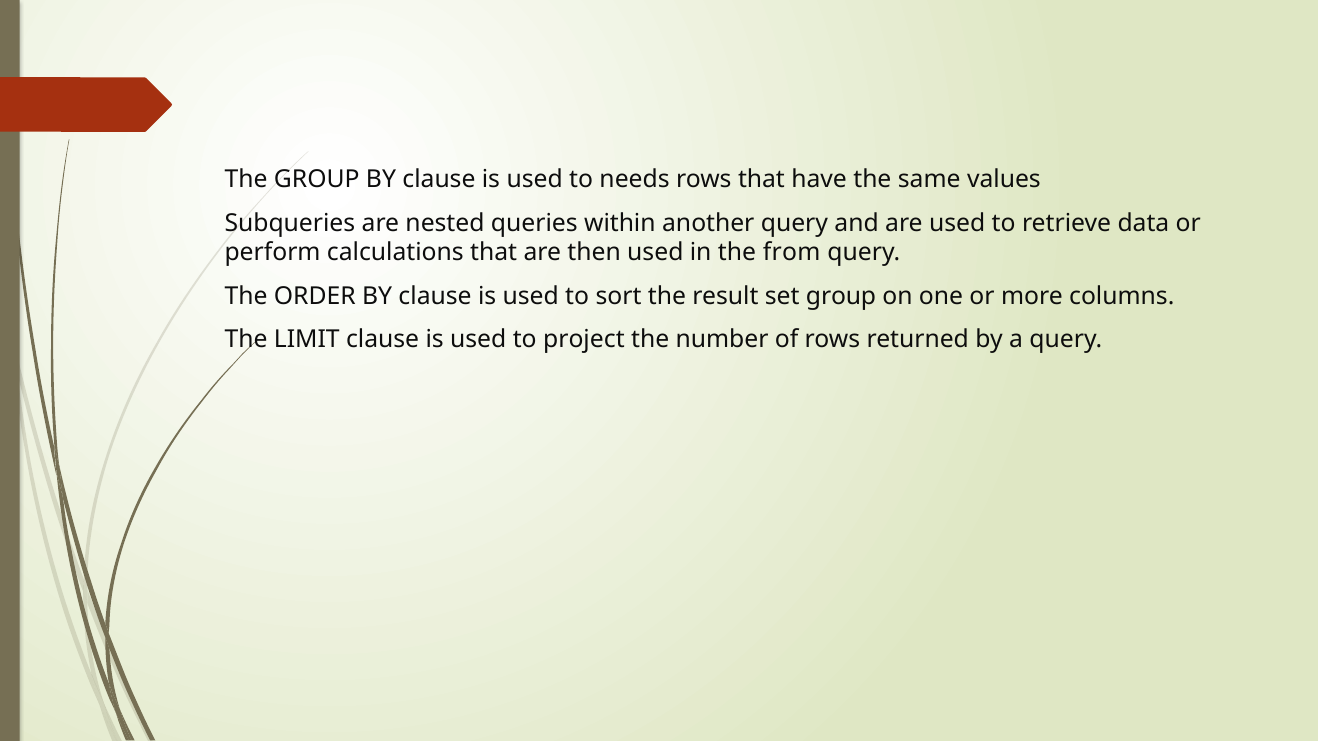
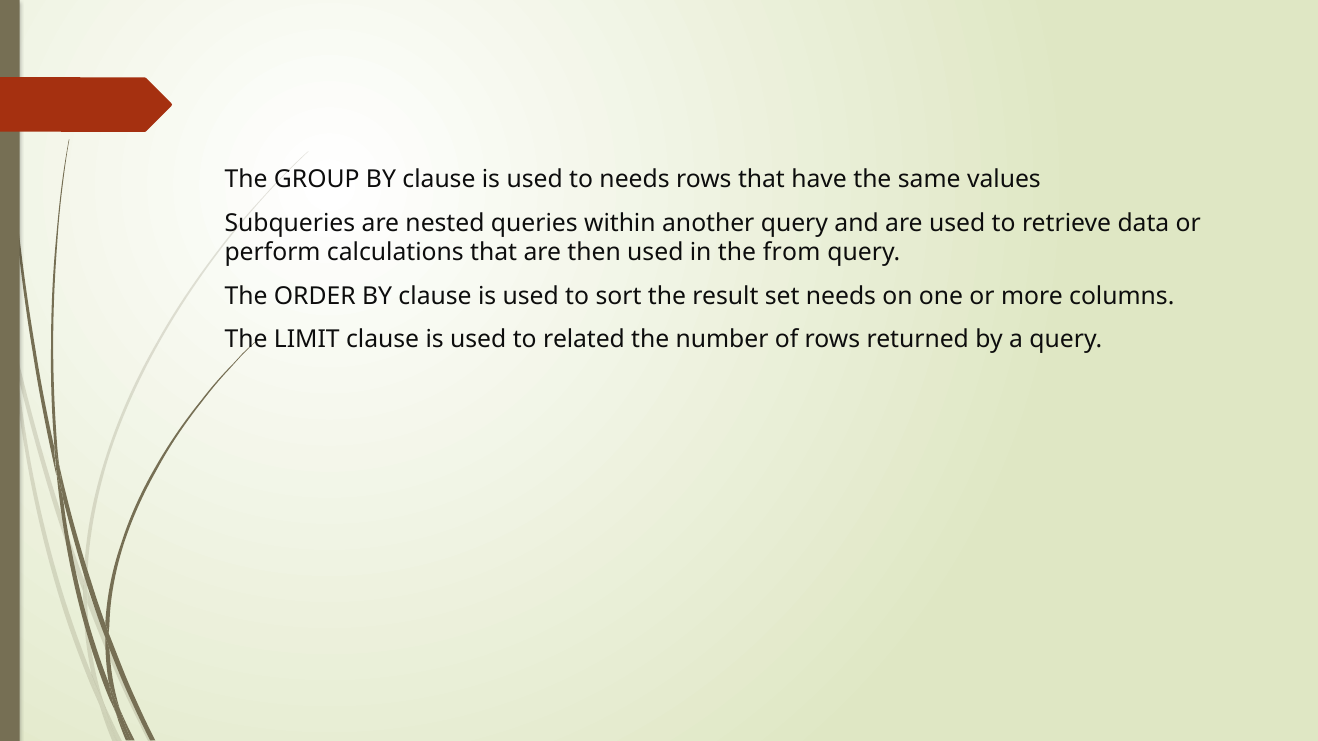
set group: group -> needs (841, 296)
project: project -> related (584, 340)
